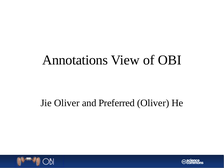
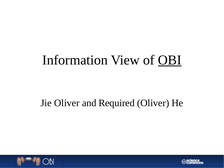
Annotations: Annotations -> Information (75, 60)
OBI underline: none -> present (170, 60)
Preferred: Preferred -> Required (117, 103)
